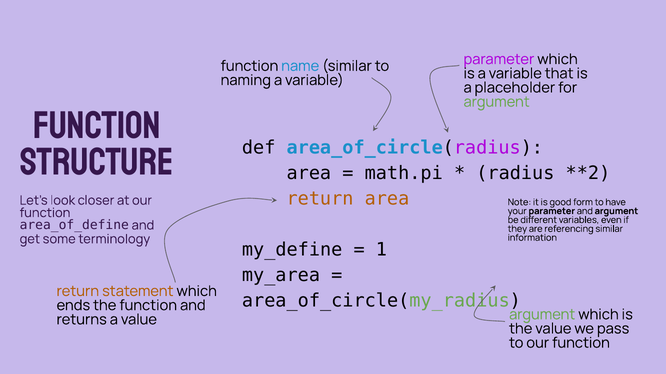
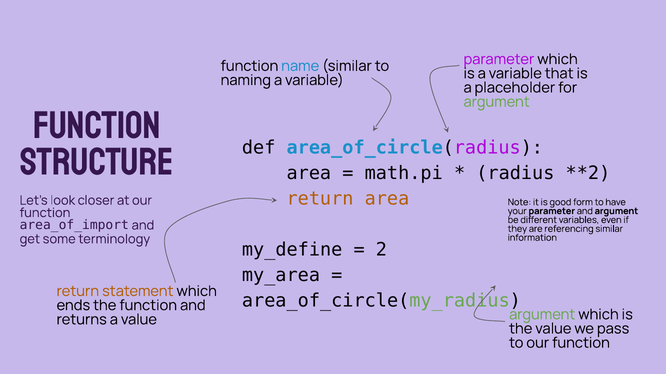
area_of_define: area_of_define -> area_of_import (74, 226)
1: 1 -> 2 (381, 250)
